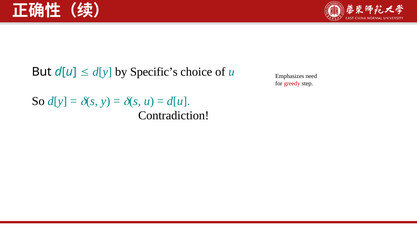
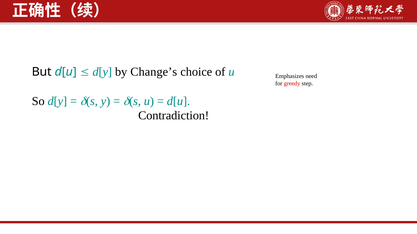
Specific’s: Specific’s -> Change’s (154, 72)
